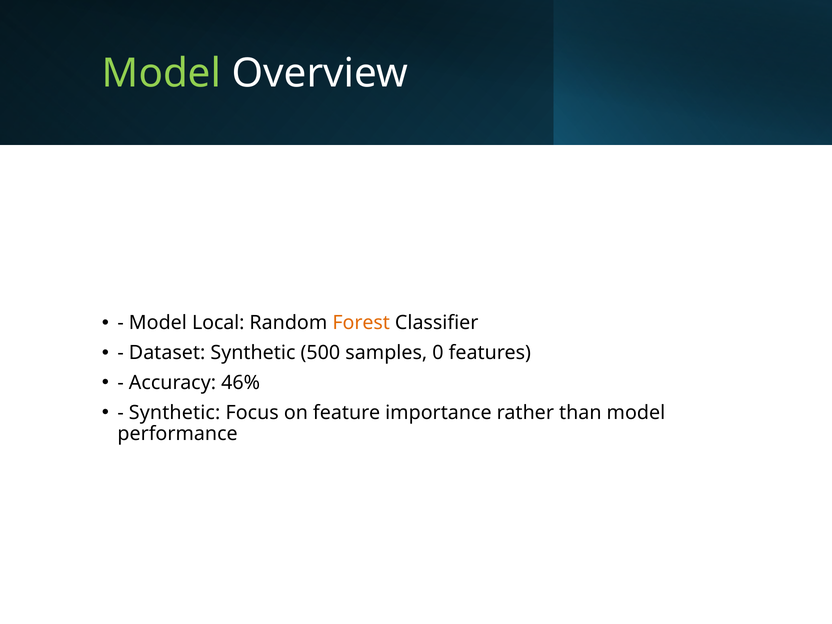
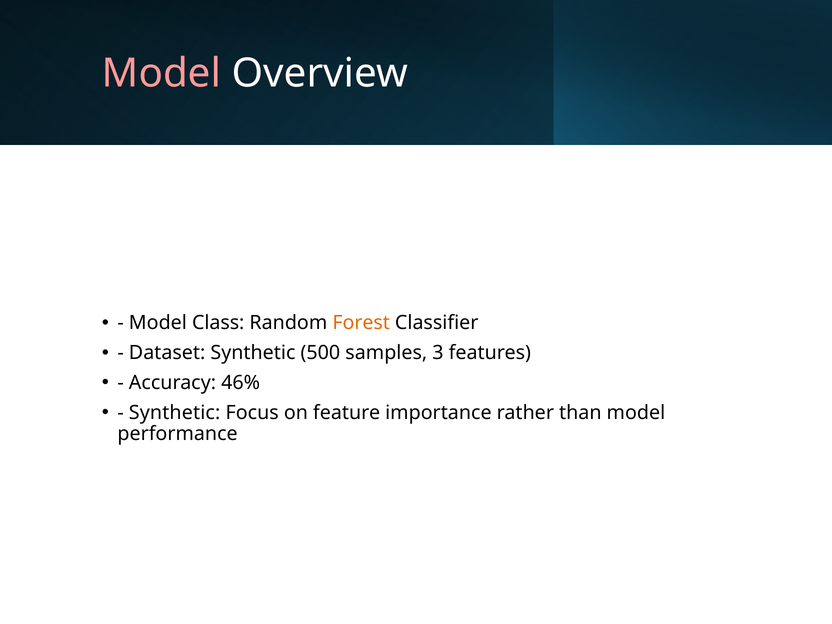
Model colour: light green -> pink (162, 74)
Local: Local -> Class (218, 323)
0: 0 -> 3 (438, 353)
